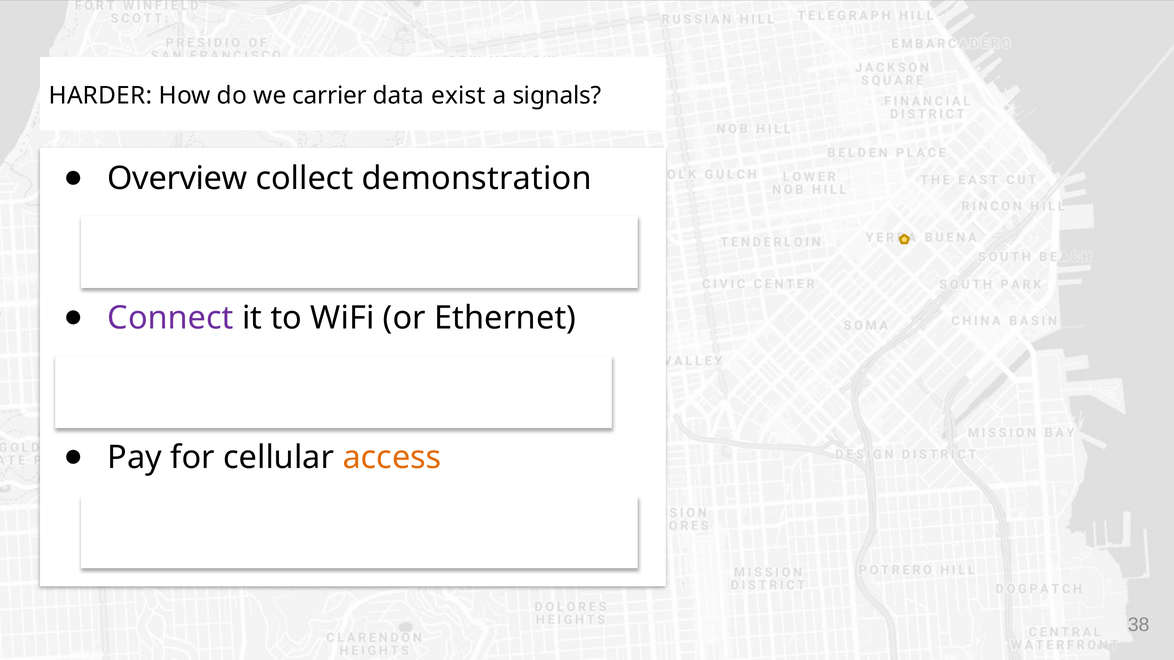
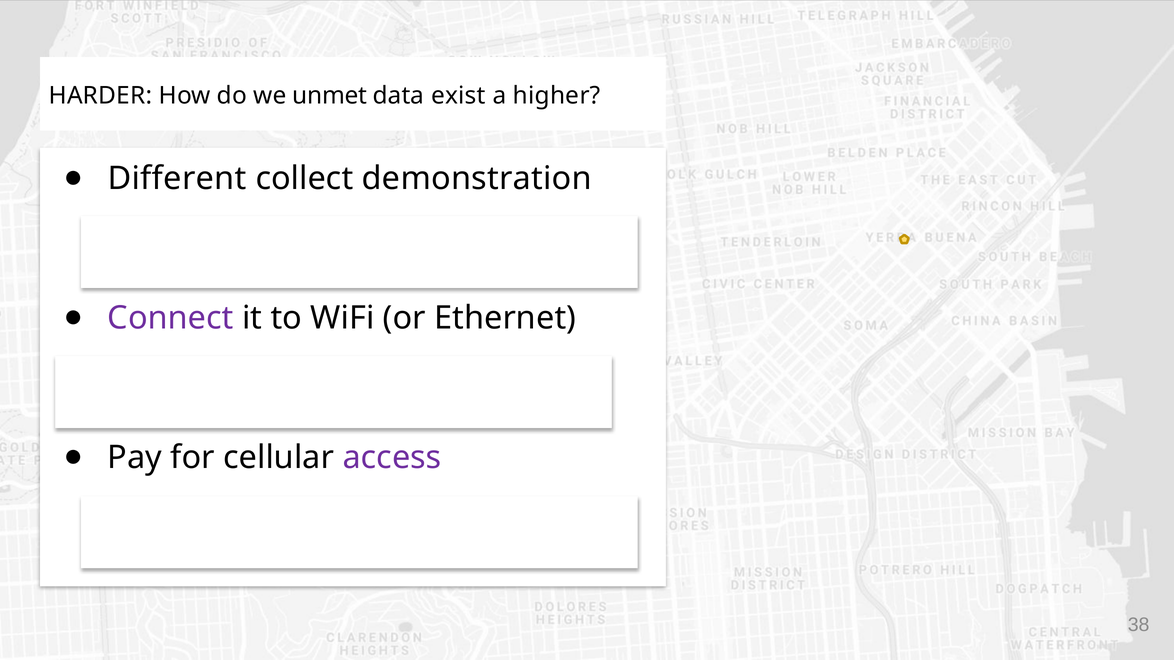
carrier: carrier -> unmet (330, 96)
signals: signals -> higher (557, 96)
Overview: Overview -> Different (177, 179)
access colour: orange -> purple (392, 458)
